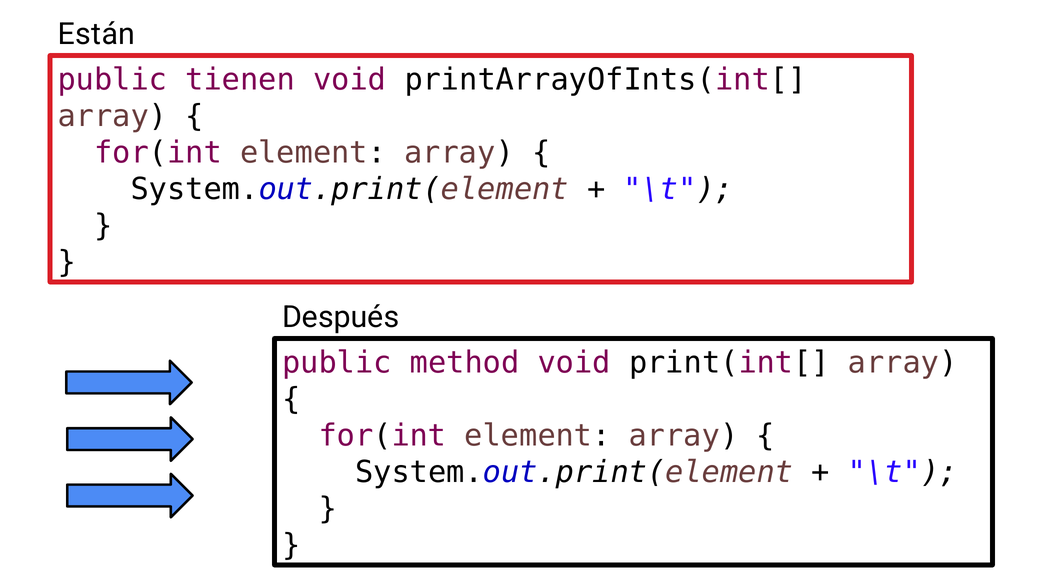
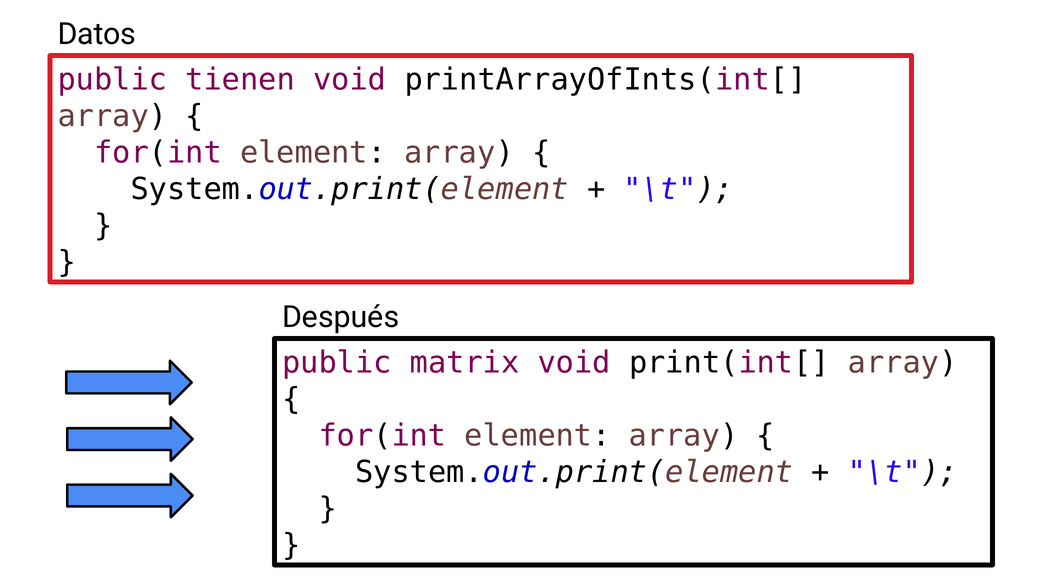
Están: Están -> Datos (97, 34)
method: method -> matrix (465, 363)
